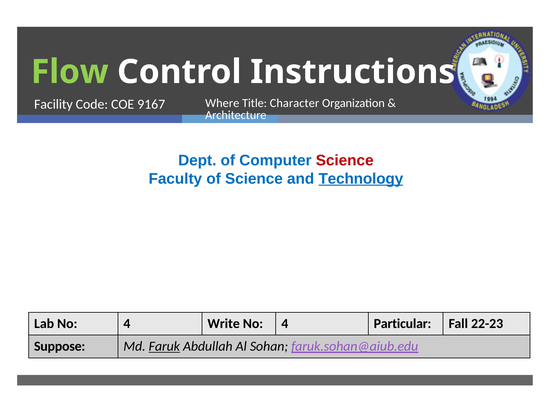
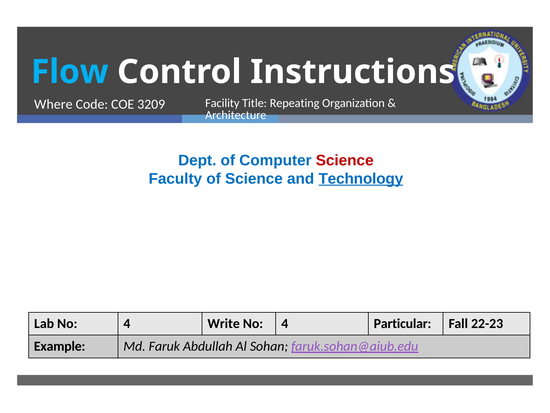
Flow colour: light green -> light blue (70, 72)
Where: Where -> Facility (222, 103)
Character: Character -> Repeating (295, 103)
Facility: Facility -> Where (53, 104)
9167: 9167 -> 3209 (151, 104)
Suppose: Suppose -> Example (60, 346)
Faruk underline: present -> none (164, 346)
